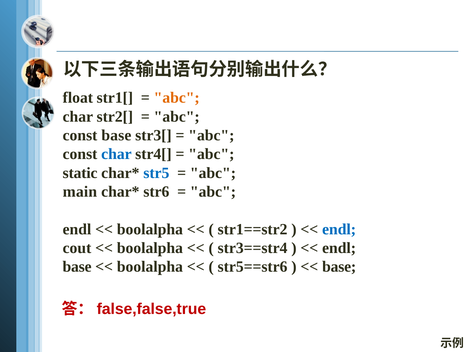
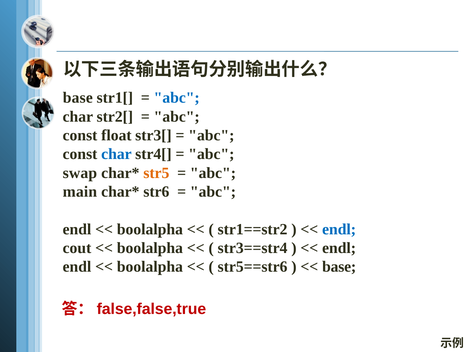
float: float -> base (78, 98)
abc colour: orange -> blue (177, 98)
const base: base -> float (116, 135)
static: static -> swap (80, 173)
str5 colour: blue -> orange (156, 173)
base: base -> endl (77, 267)
